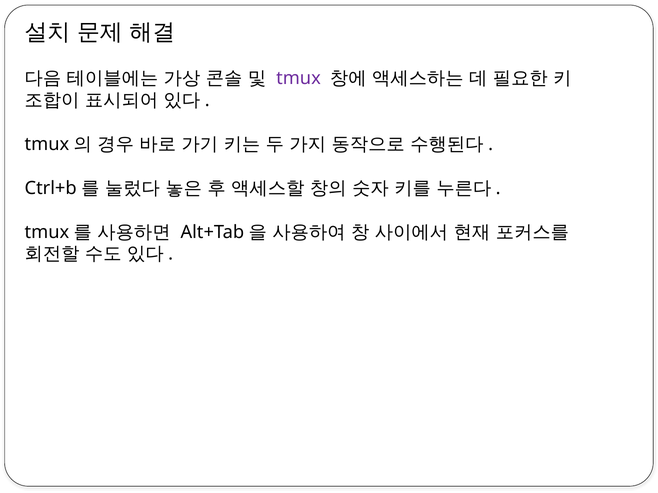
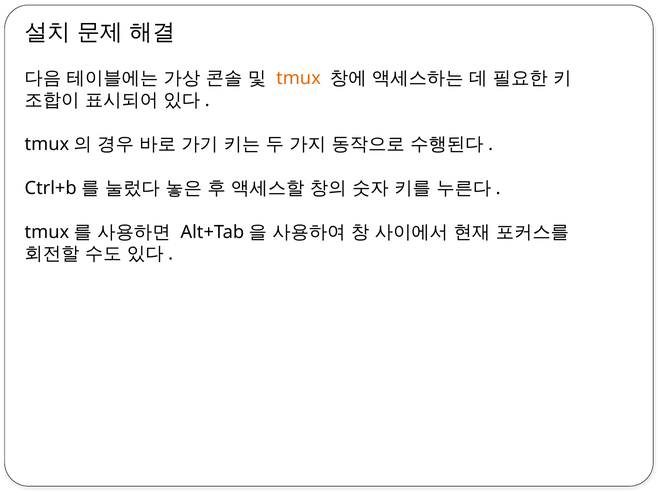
tmux colour: purple -> orange (298, 78)
